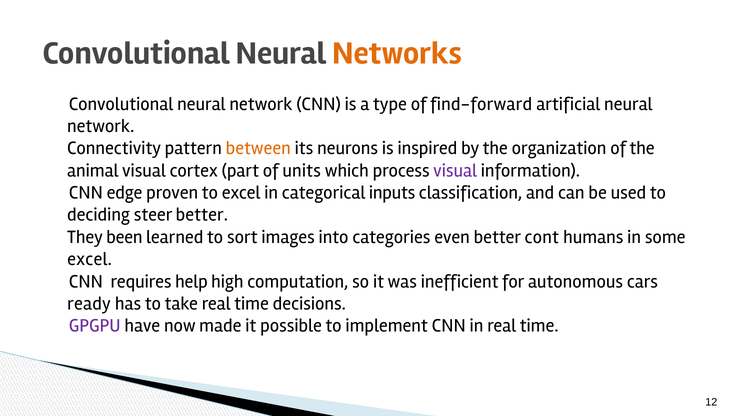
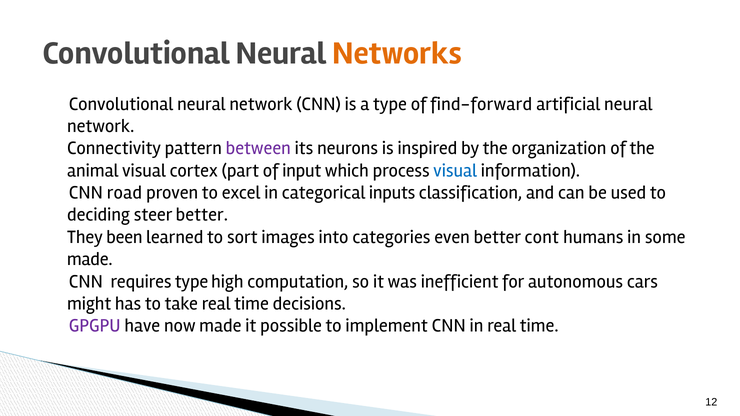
between colour: orange -> purple (258, 148)
units: units -> input (302, 171)
visual colour: purple -> blue (455, 171)
edge: edge -> road (124, 193)
excel: excel -> made (90, 259)
requires help: help -> type (191, 282)
ready: ready -> might (89, 304)
